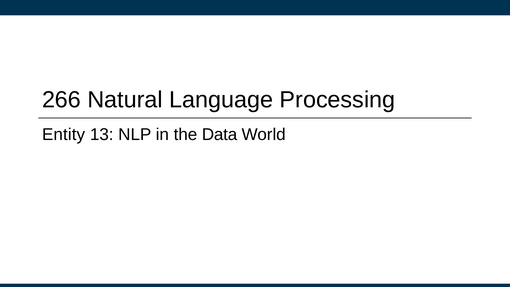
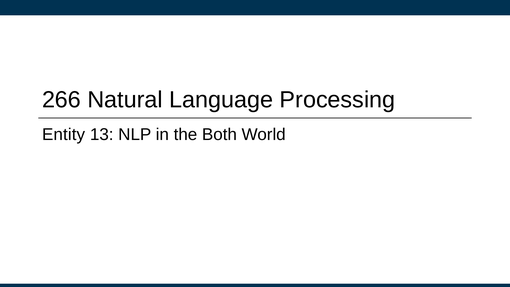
Data: Data -> Both (219, 134)
